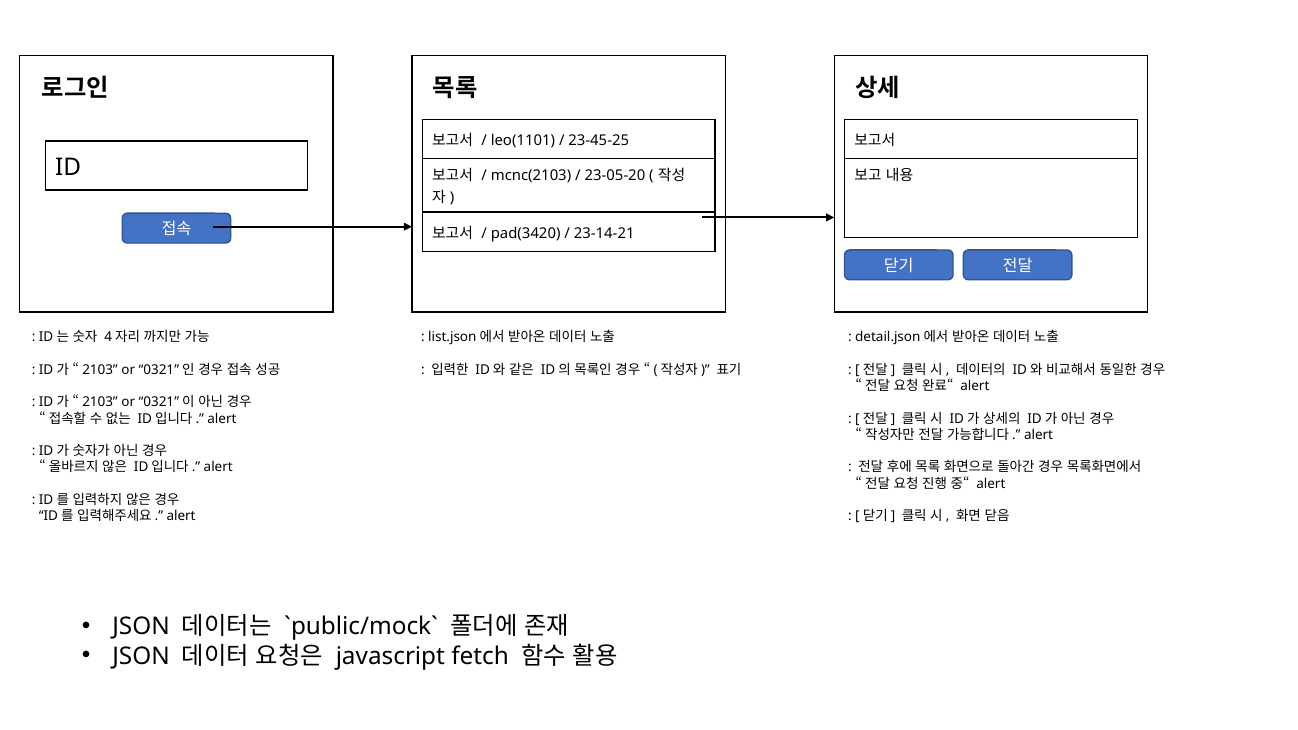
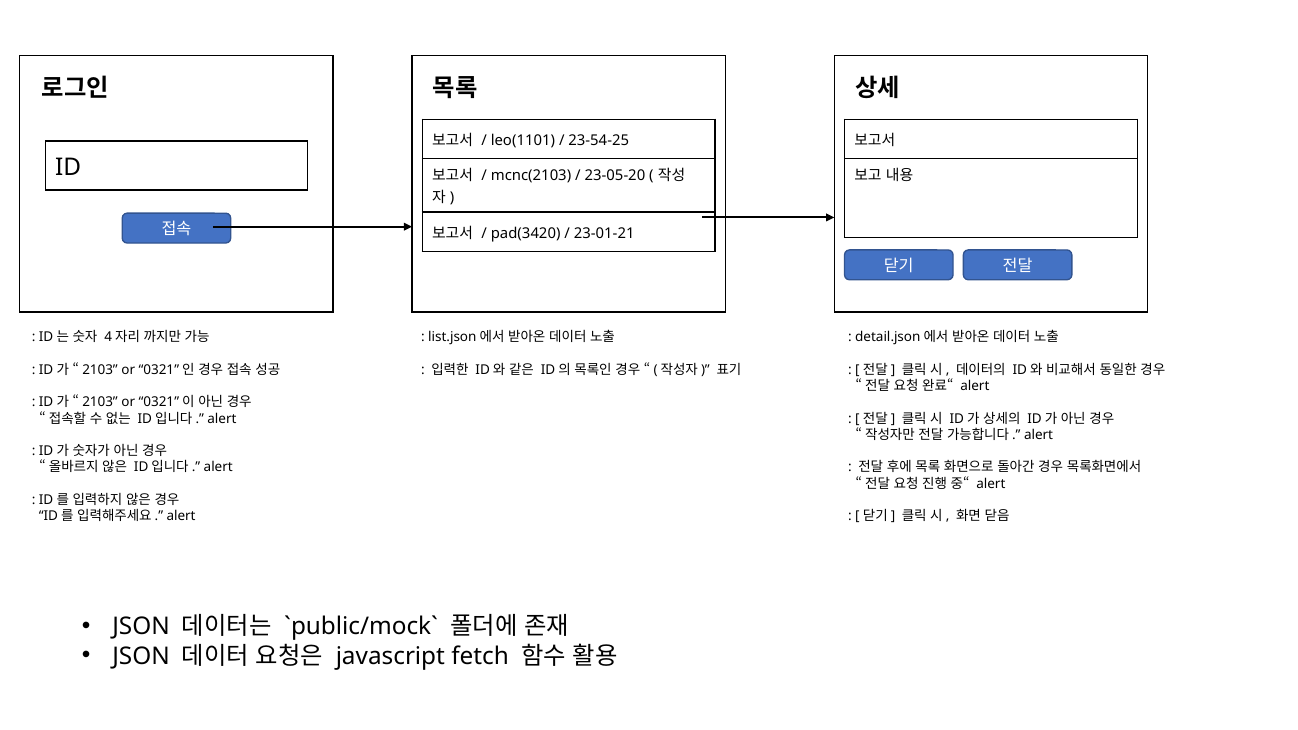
23-45-25: 23-45-25 -> 23-54-25 (599, 141)
23-14-21: 23-14-21 -> 23-01-21 (604, 233)
